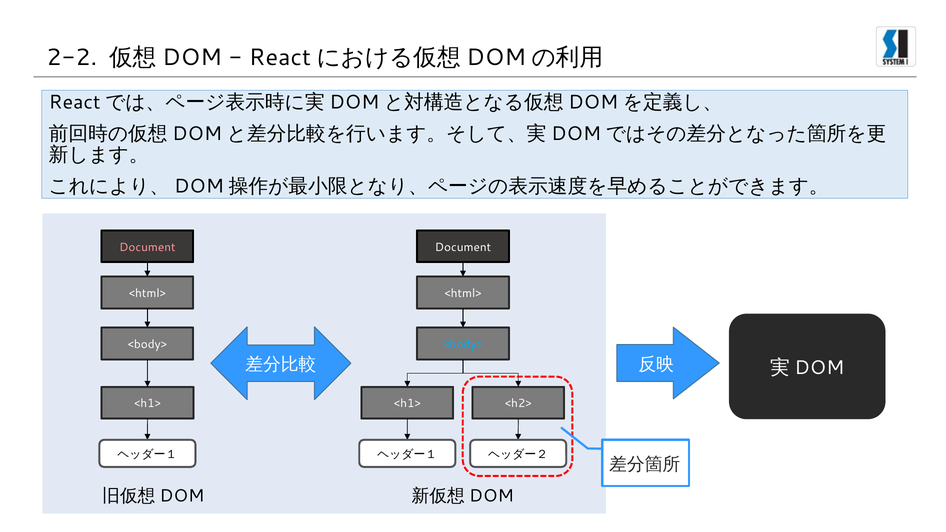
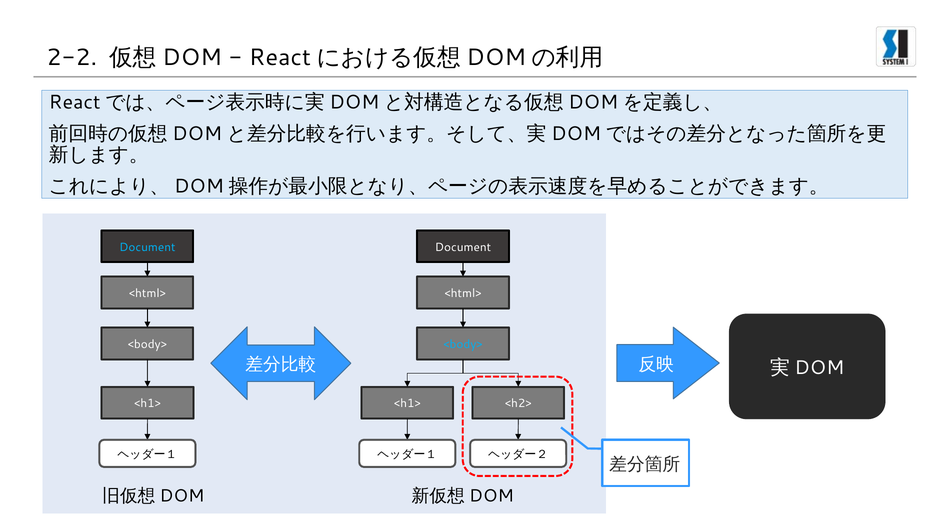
Document colour: pink -> light blue (147, 247)
